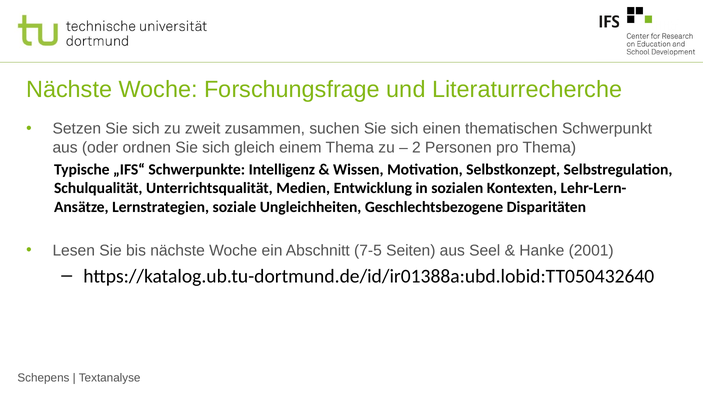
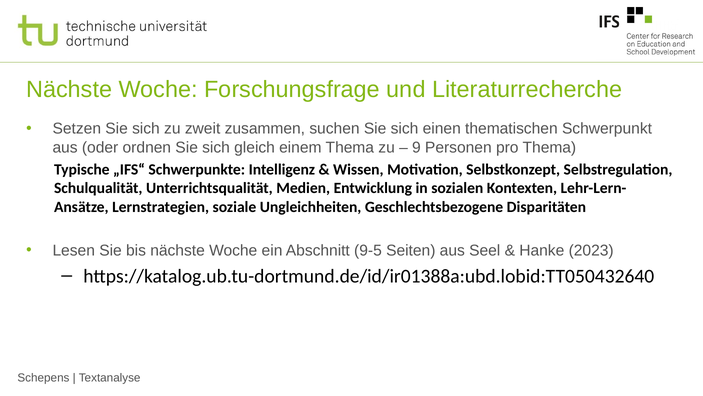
2: 2 -> 9 (416, 147)
7-5: 7-5 -> 9-5 (368, 250)
2001: 2001 -> 2023 (591, 250)
